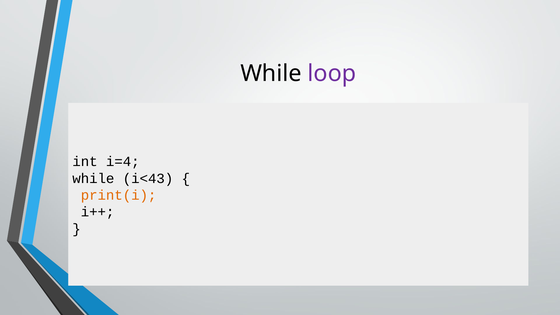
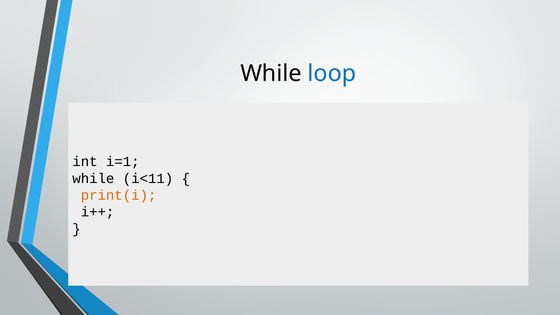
loop colour: purple -> blue (332, 73)
i=4: i=4 -> i=1 (123, 162)
i<43: i<43 -> i<11 (148, 178)
